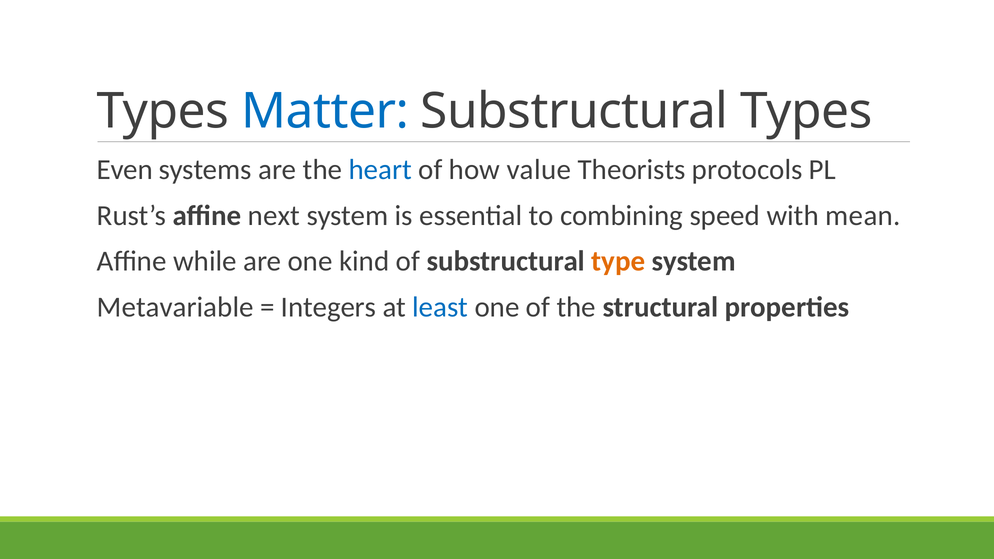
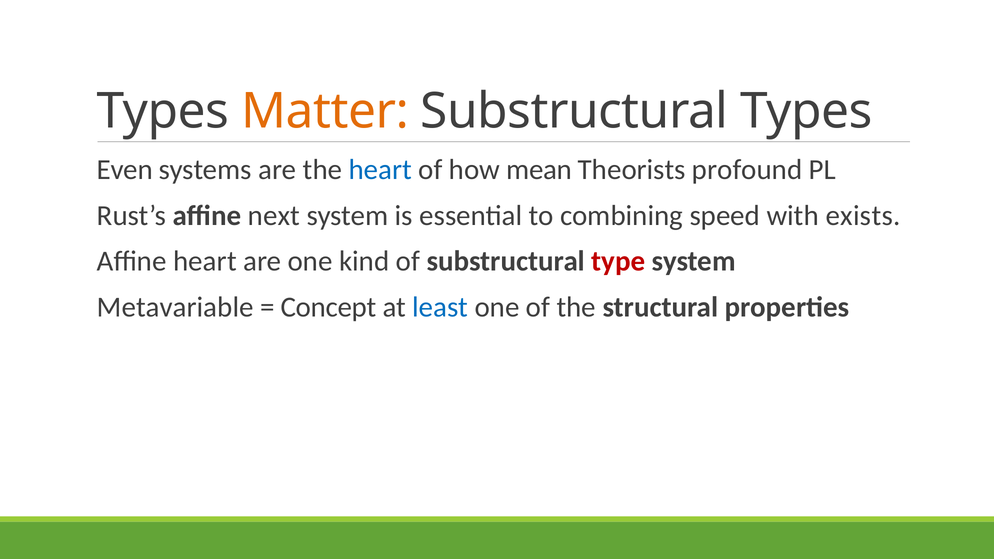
Matter colour: blue -> orange (325, 111)
value: value -> mean (539, 170)
protocols: protocols -> profound (747, 170)
mean: mean -> exists (863, 216)
Affine while: while -> heart (205, 261)
type colour: orange -> red (618, 261)
Integers: Integers -> Concept (329, 307)
